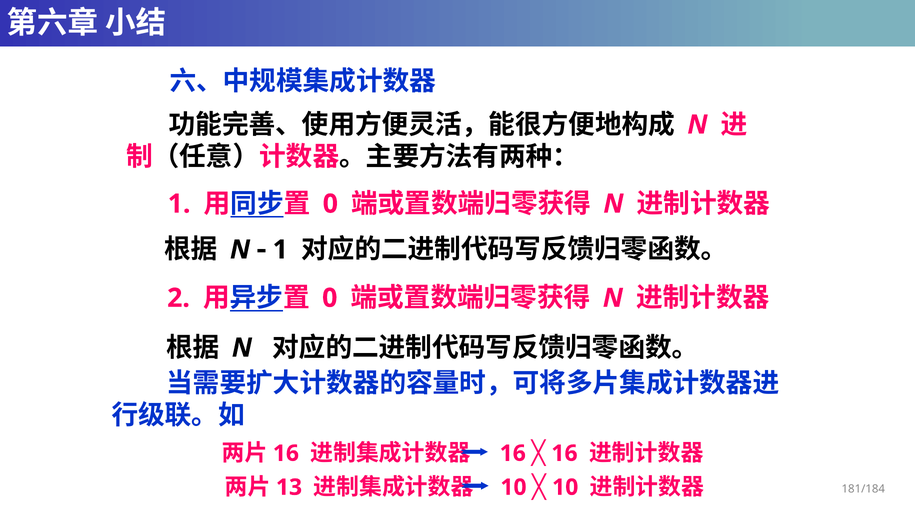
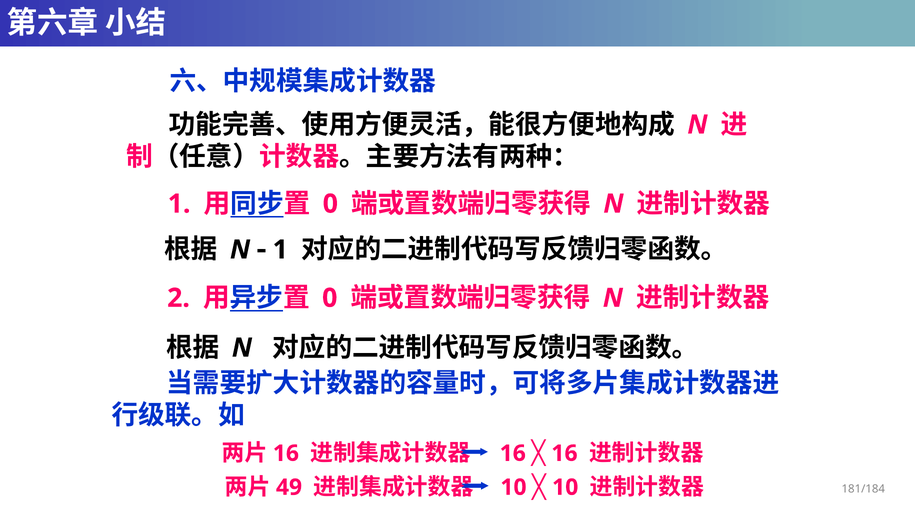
13: 13 -> 49 (289, 487)
